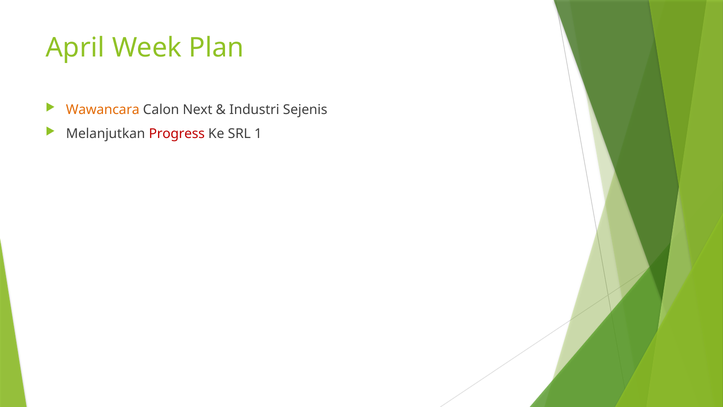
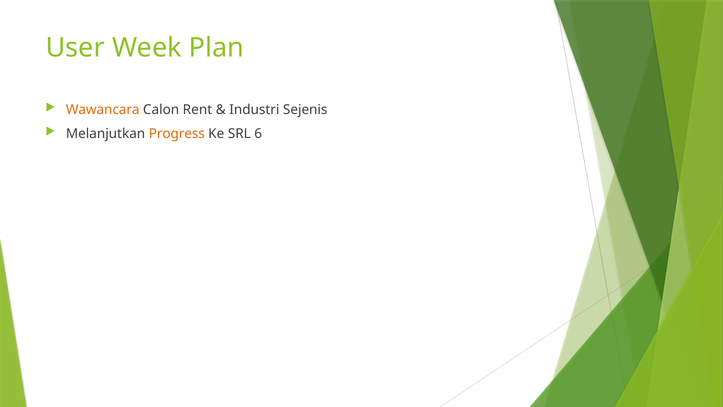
April: April -> User (75, 48)
Next: Next -> Rent (197, 110)
Progress colour: red -> orange (177, 134)
1: 1 -> 6 (258, 134)
